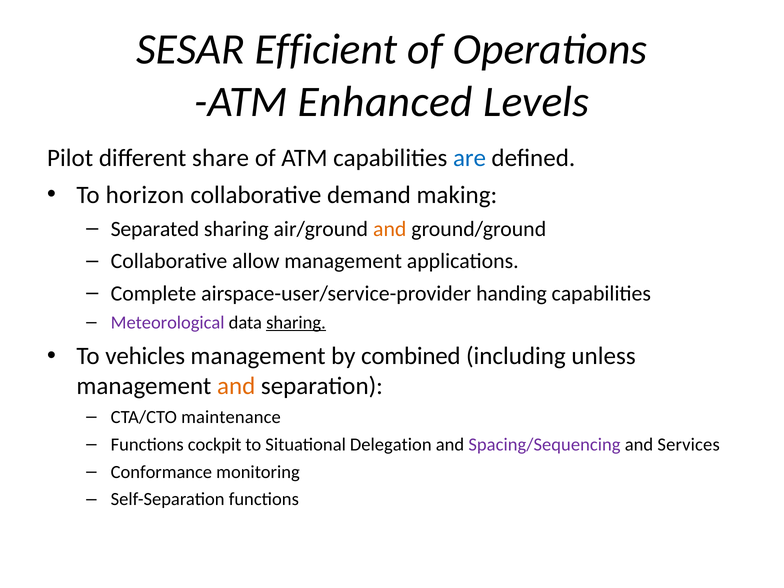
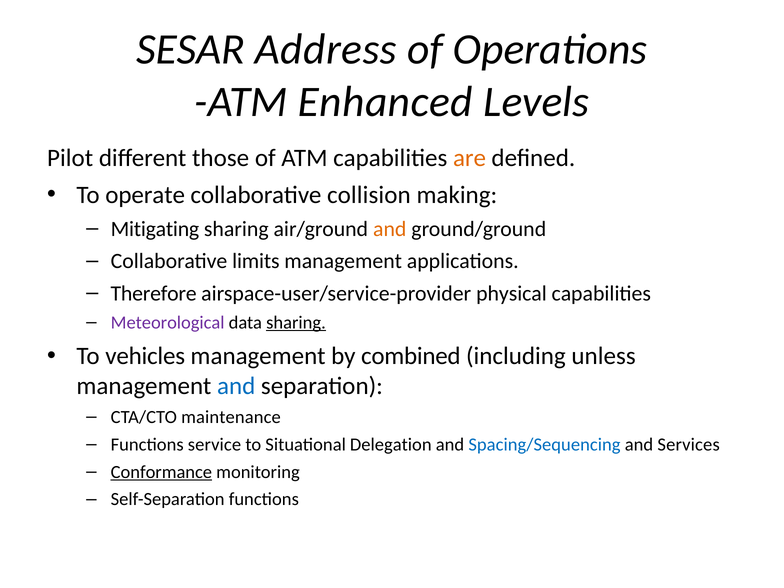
Efficient: Efficient -> Address (326, 49)
share: share -> those (221, 158)
are colour: blue -> orange (469, 158)
horizon: horizon -> operate (145, 195)
demand: demand -> collision (369, 195)
Separated: Separated -> Mitigating (155, 229)
allow: allow -> limits (256, 261)
Complete: Complete -> Therefore (154, 293)
handing: handing -> physical (511, 293)
and colour: orange -> blue (236, 386)
cockpit: cockpit -> service (214, 444)
Spacing/Sequencing colour: purple -> blue (544, 444)
Conformance underline: none -> present (161, 472)
